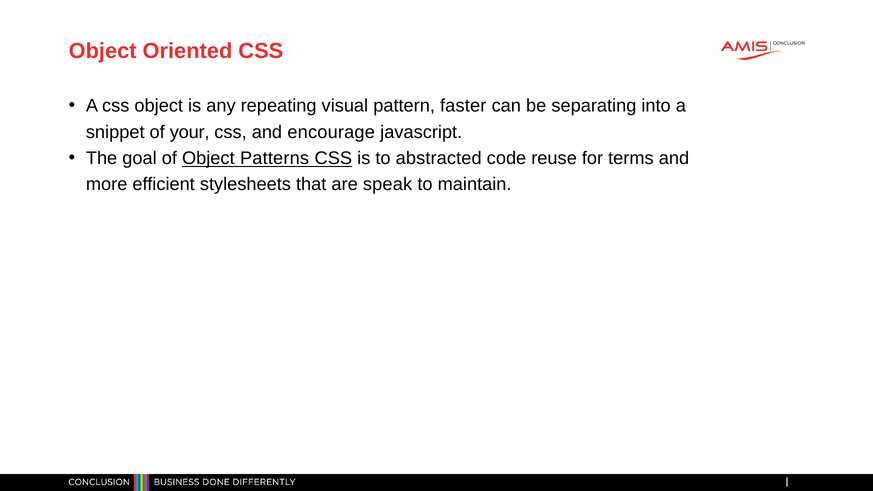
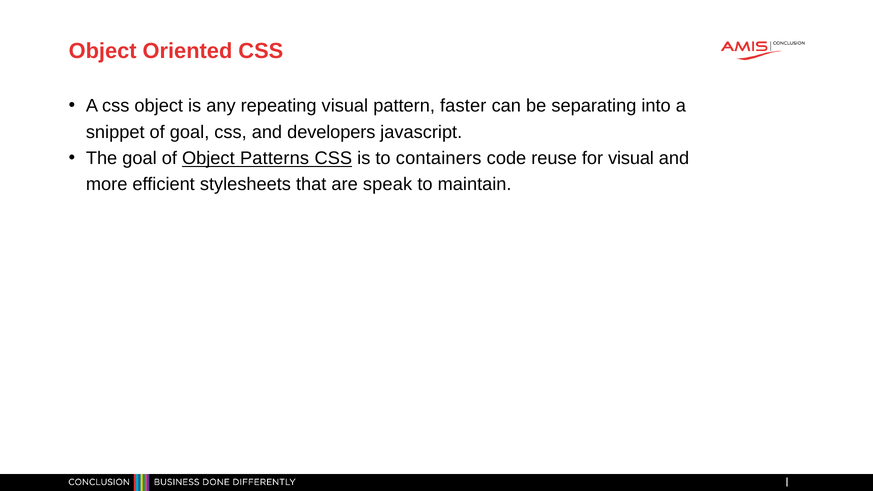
of your: your -> goal (190, 132)
encourage: encourage -> developers (331, 132)
abstracted: abstracted -> containers (439, 158)
for terms: terms -> visual (631, 158)
